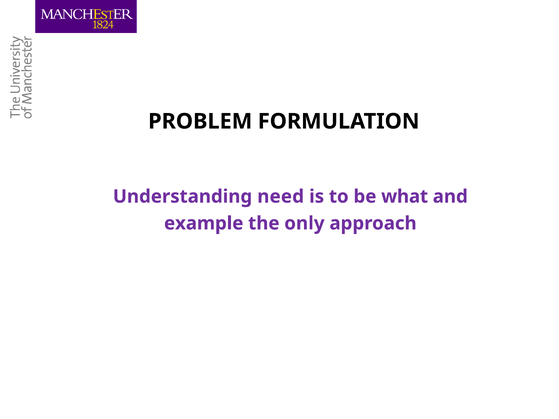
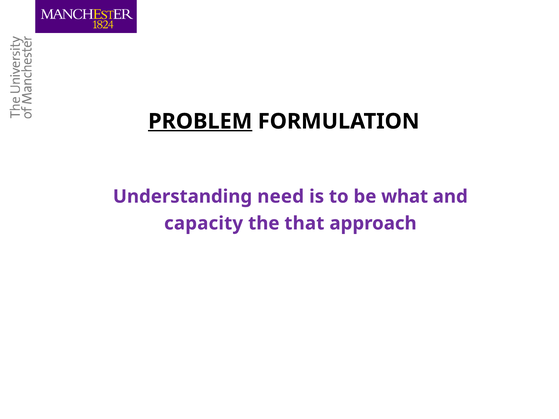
PROBLEM underline: none -> present (200, 121)
example: example -> capacity (204, 223)
only: only -> that (304, 223)
